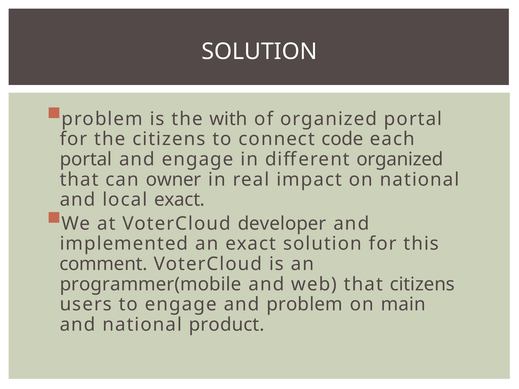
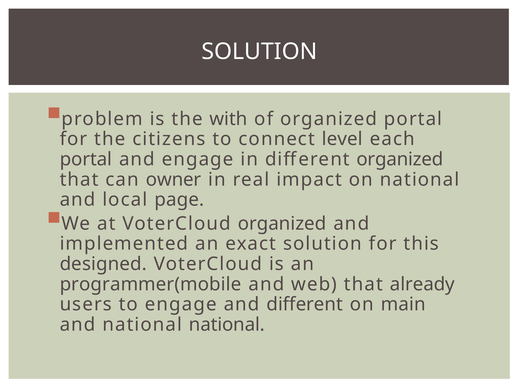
code: code -> level (342, 139)
local exact: exact -> page (179, 200)
VoterCloud developer: developer -> organized (282, 224)
comment: comment -> designed (103, 264)
that citizens: citizens -> already (422, 284)
and problem: problem -> different (305, 305)
national product: product -> national (227, 325)
